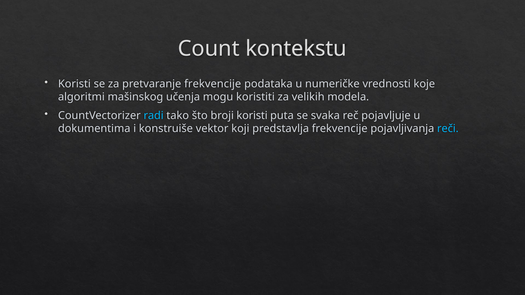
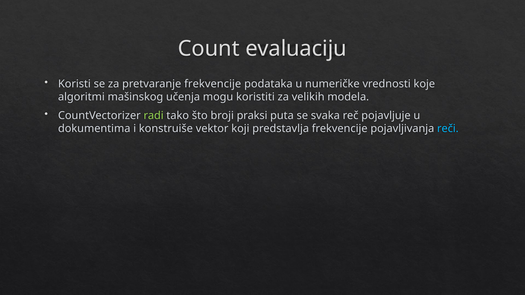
kontekstu: kontekstu -> evaluaciju (296, 49)
radi colour: light blue -> light green (154, 116)
broji koristi: koristi -> praksi (252, 116)
